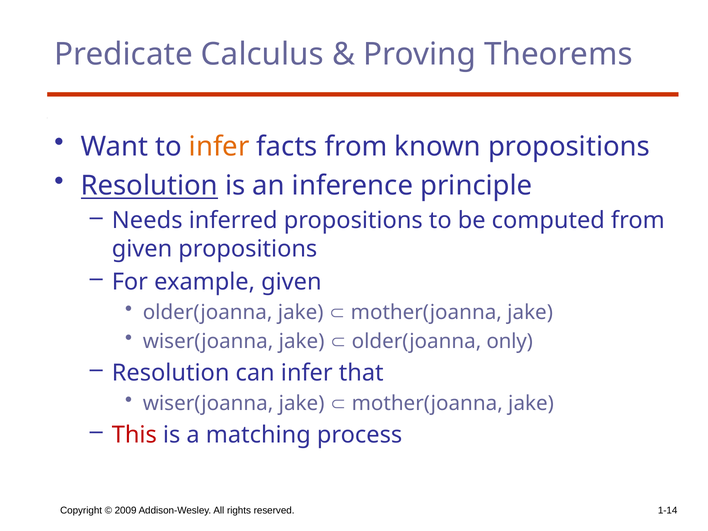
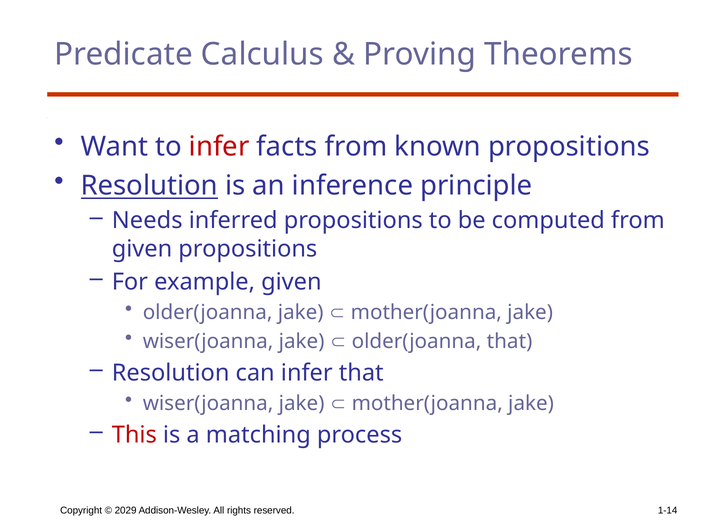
infer colour: orange -> red (219, 147)
older(joanna only: only -> that (510, 341)
2009: 2009 -> 2029 (126, 510)
